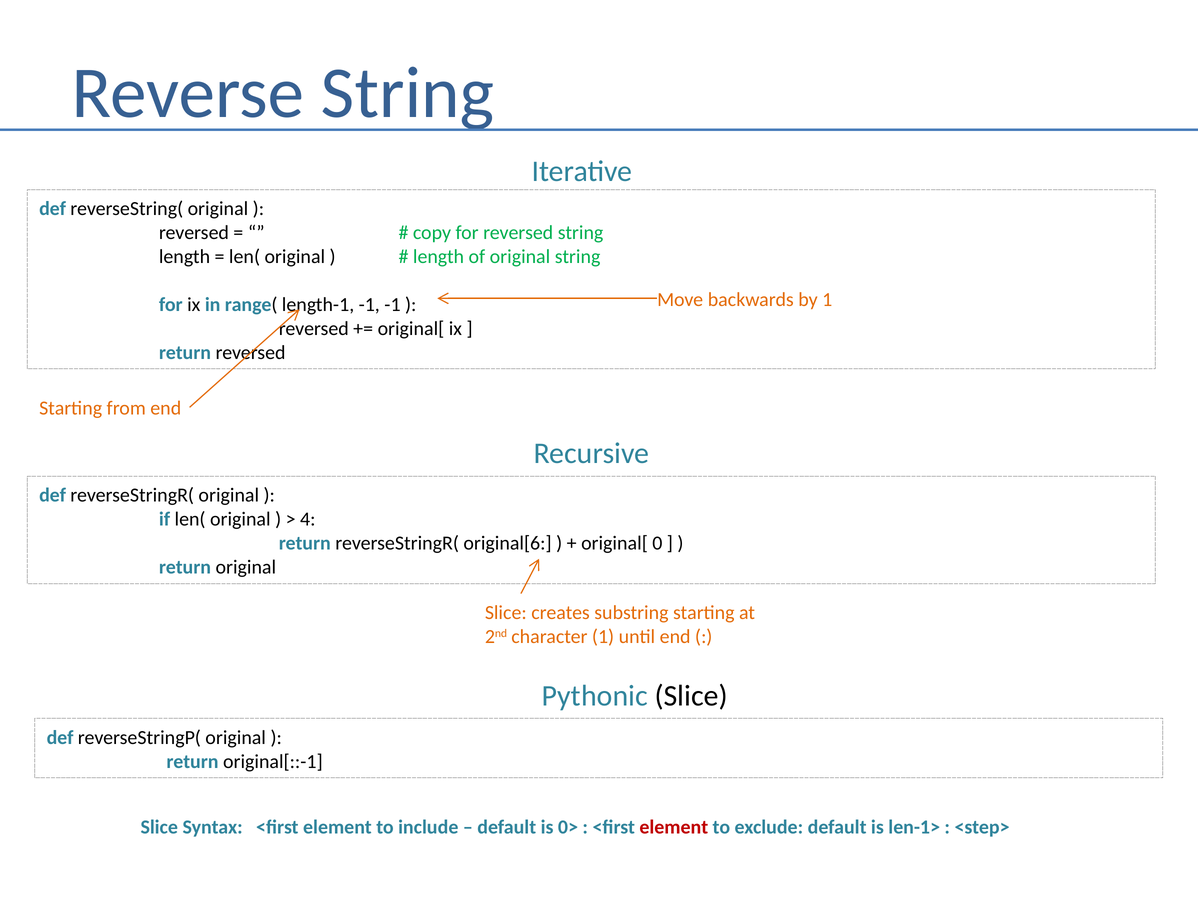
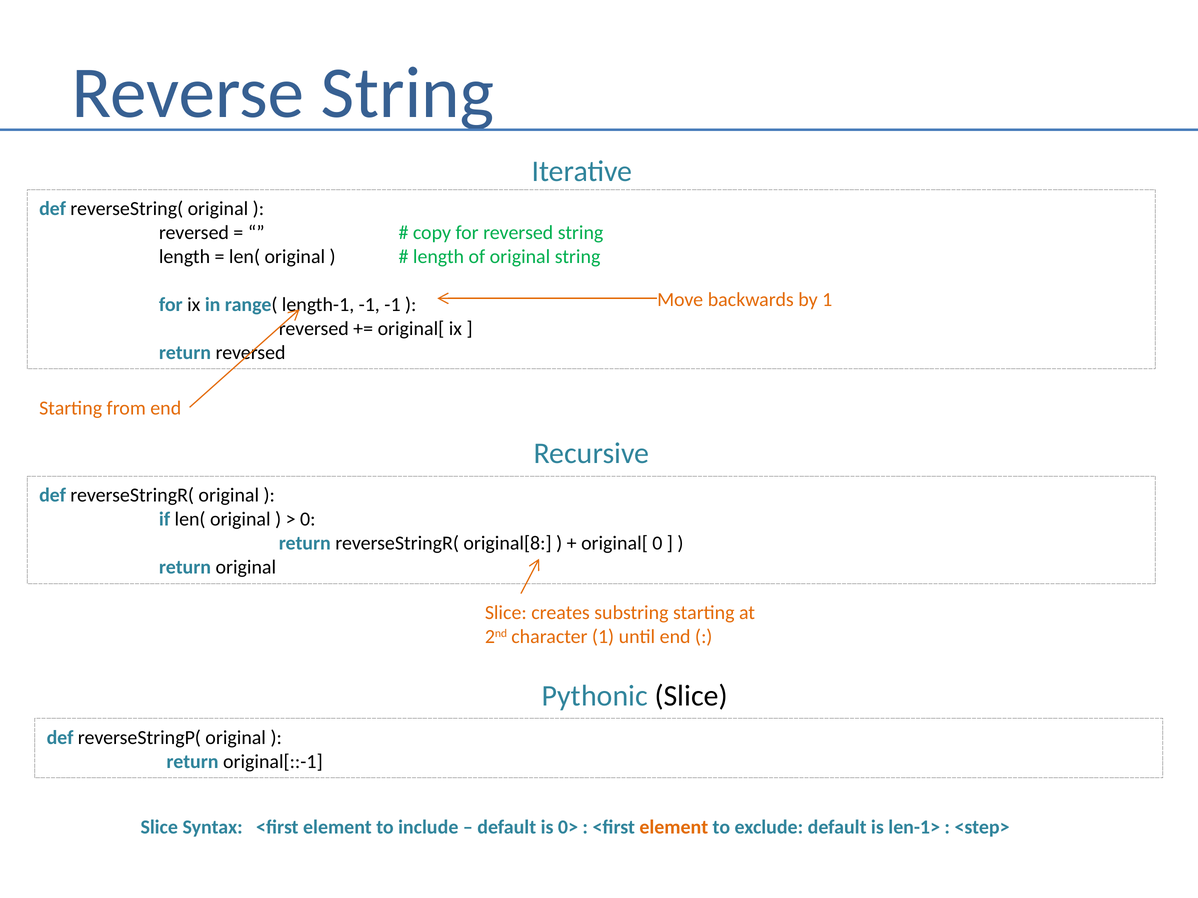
4: 4 -> 0 (308, 519)
original[6: original[6 -> original[8 (508, 543)
element colour: red -> orange (674, 828)
